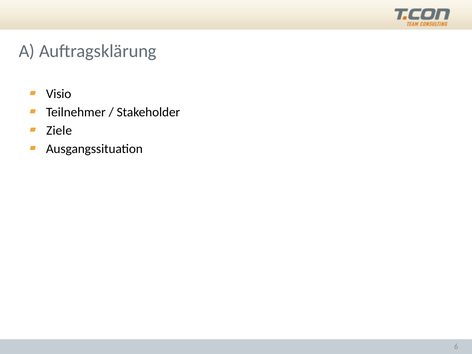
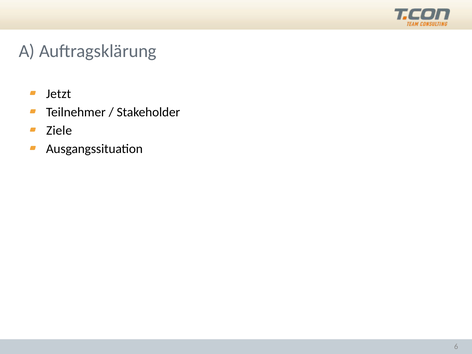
Visio: Visio -> Jetzt (59, 94)
